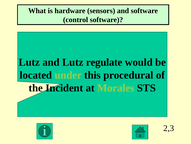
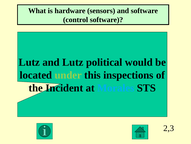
regulate: regulate -> political (104, 62)
procedural: procedural -> inspections (128, 75)
Morales colour: light green -> light blue (116, 87)
